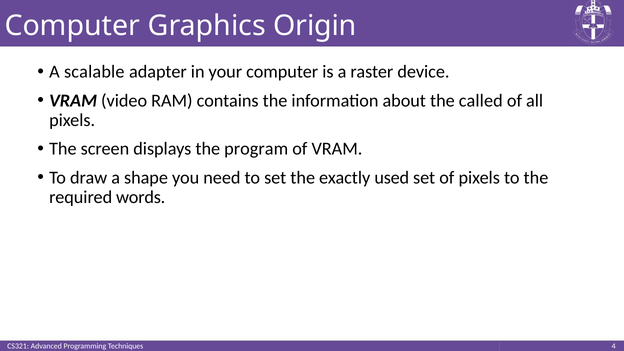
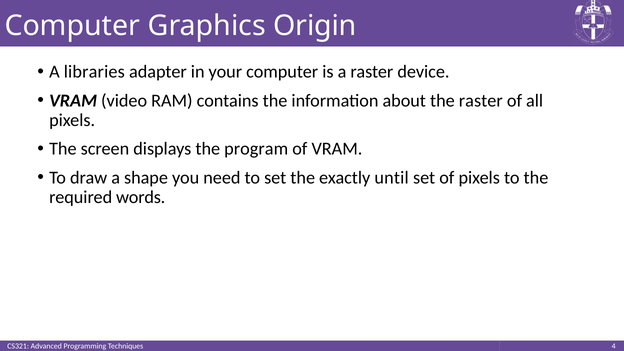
scalable: scalable -> libraries (94, 72)
the called: called -> raster (481, 101)
used: used -> until (392, 178)
